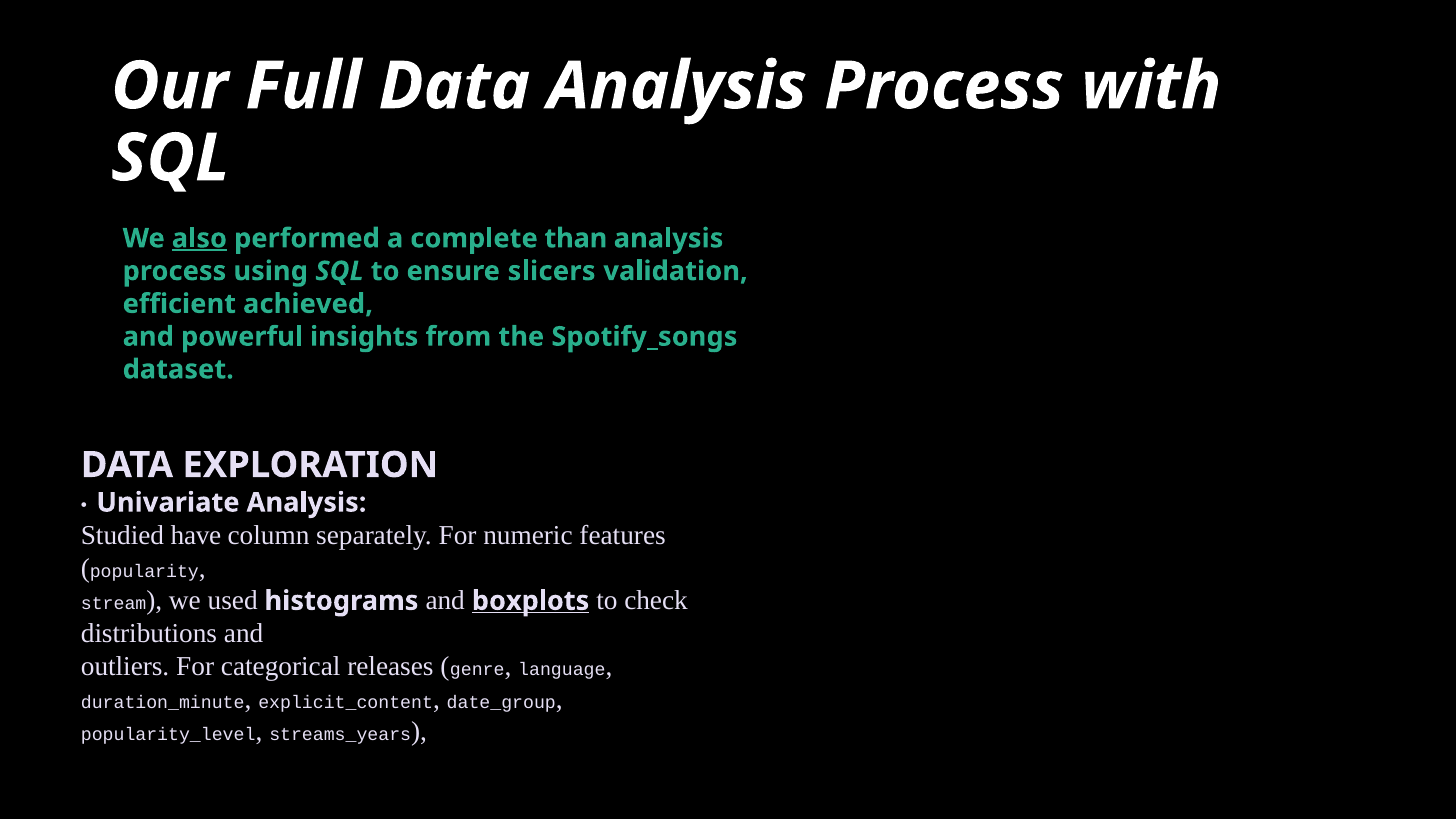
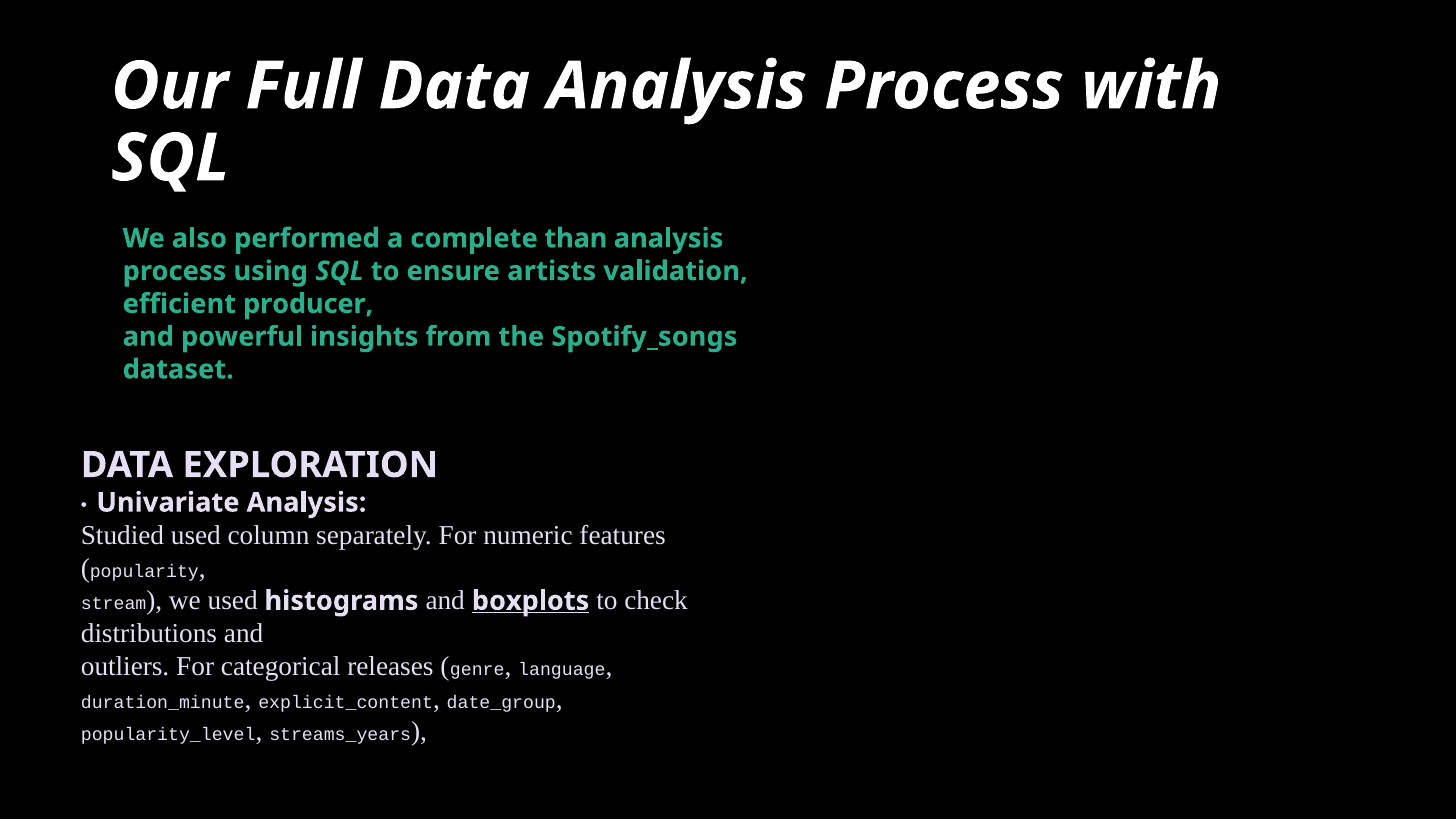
also underline: present -> none (199, 238)
slicers: slicers -> artists (552, 271)
achieved: achieved -> producer (308, 304)
Studied have: have -> used (196, 535)
